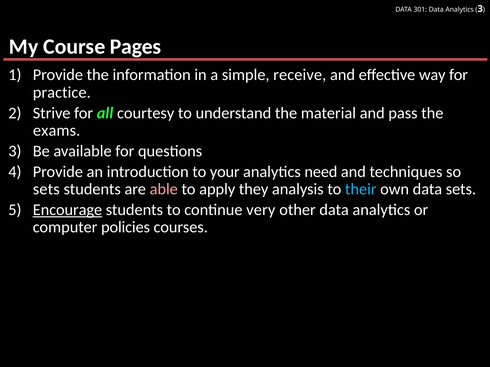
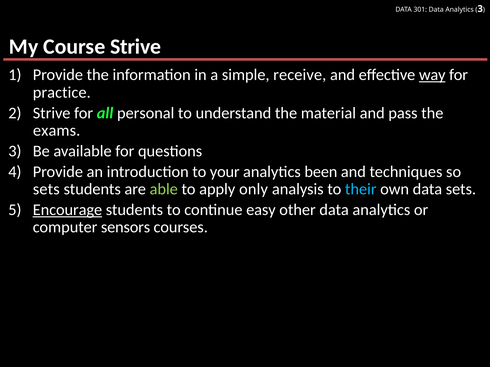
Course Pages: Pages -> Strive (136, 47)
way underline: none -> present (432, 75)
courtesy: courtesy -> personal (146, 113)
need: need -> been (321, 172)
able colour: pink -> light green (164, 189)
they: they -> only (254, 189)
very: very -> easy (261, 210)
policies: policies -> sensors (126, 228)
